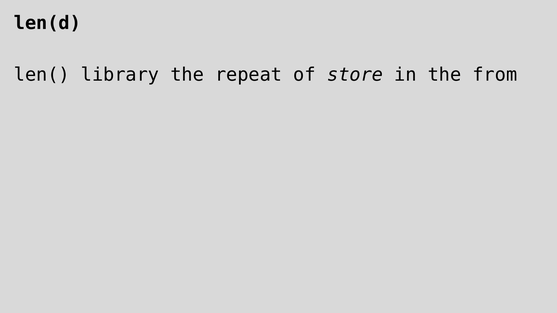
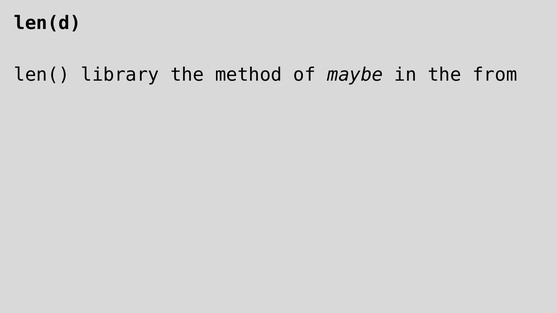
repeat: repeat -> method (249, 75)
store: store -> maybe (355, 75)
